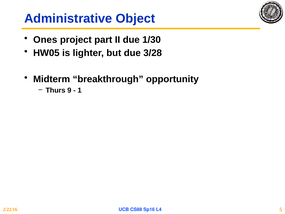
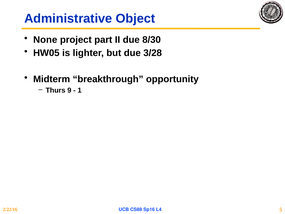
Ones: Ones -> None (45, 40)
1/30: 1/30 -> 8/30 (152, 40)
